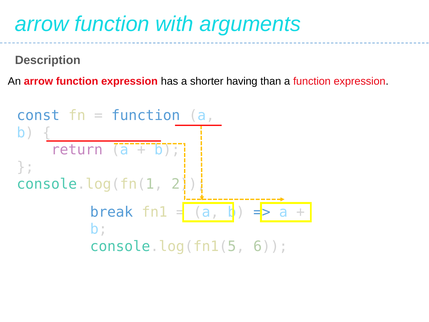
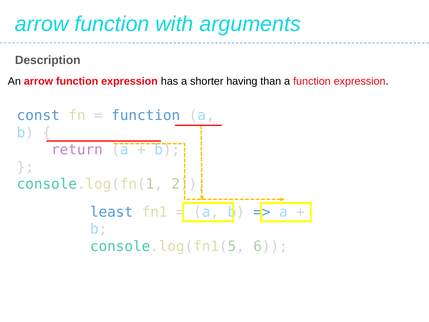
break: break -> least (112, 212)
